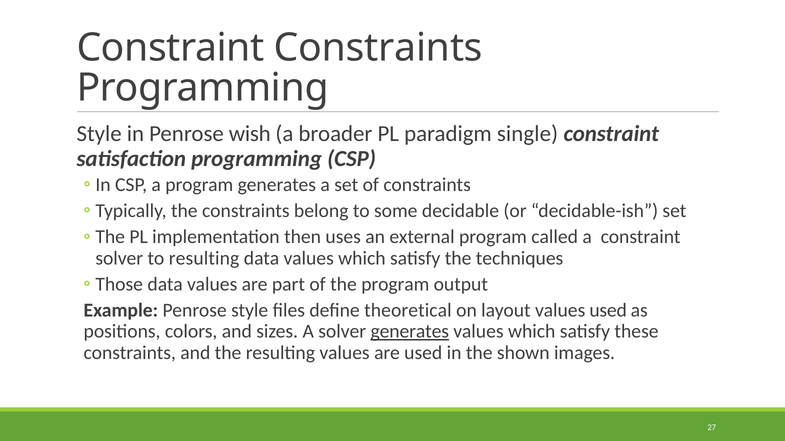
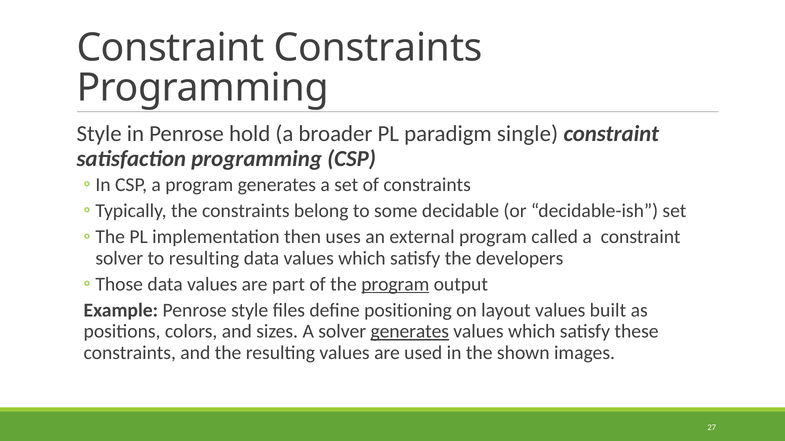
wish: wish -> hold (250, 134)
techniques: techniques -> developers (520, 258)
program underline: none -> present (395, 285)
theoretical: theoretical -> positioning (408, 311)
values used: used -> built (608, 311)
